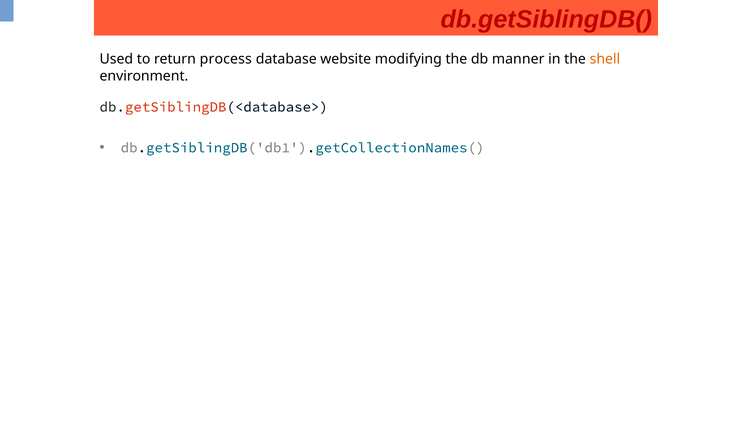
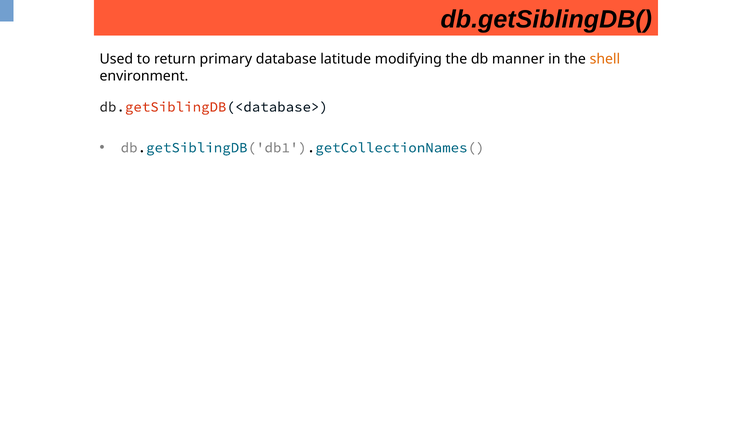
db.getSiblingDB( colour: red -> black (546, 20)
process: process -> primary (226, 59)
website: website -> latitude (346, 59)
